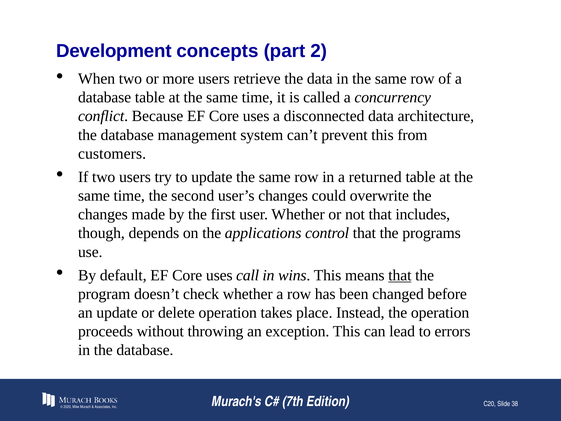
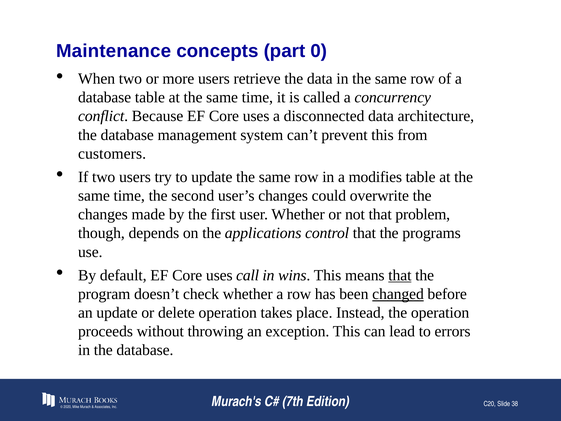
Development: Development -> Maintenance (114, 51)
2: 2 -> 0 (319, 51)
returned: returned -> modifies (375, 177)
includes: includes -> problem (423, 214)
changed underline: none -> present (398, 294)
